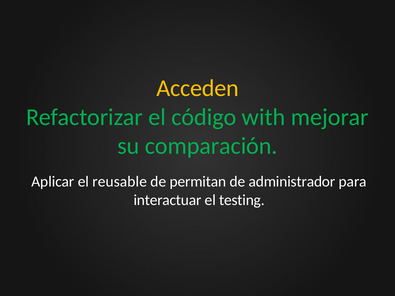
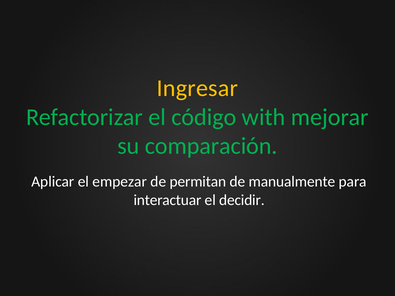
Acceden: Acceden -> Ingresar (197, 88)
reusable: reusable -> empezar (120, 182)
administrador: administrador -> manualmente (292, 182)
testing: testing -> decidir (242, 200)
